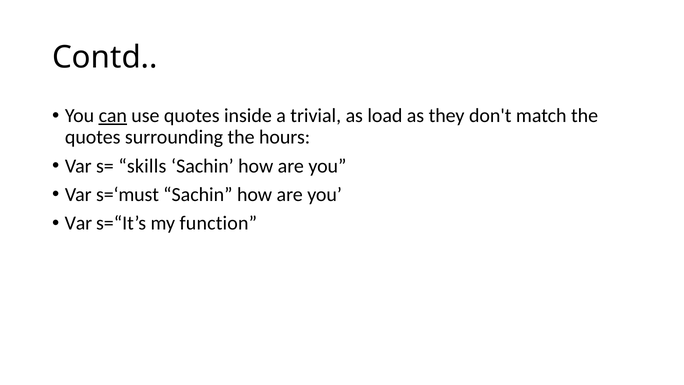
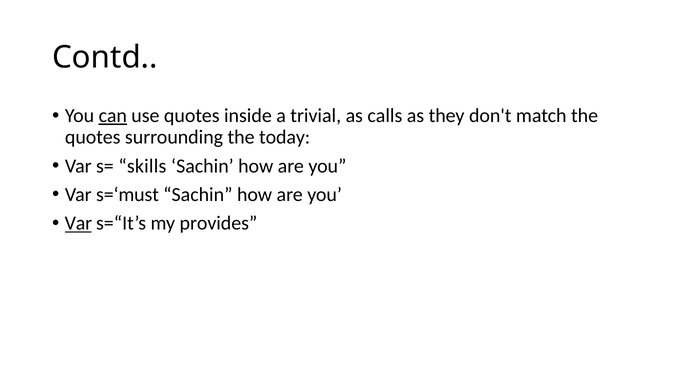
load: load -> calls (385, 116)
hours: hours -> today (285, 137)
Var underline: none -> present (78, 223)
function: function -> provides (218, 223)
